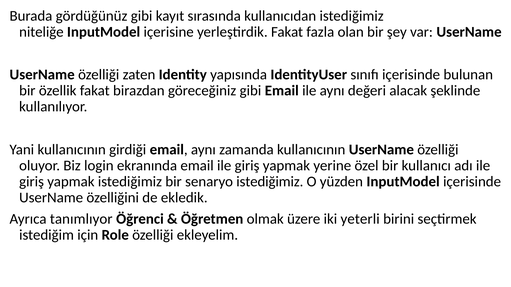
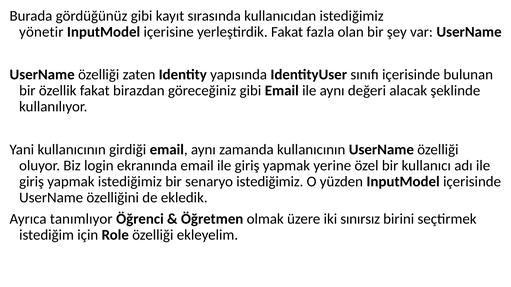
niteliğe: niteliğe -> yönetir (41, 32)
yeterli: yeterli -> sınırsız (360, 219)
